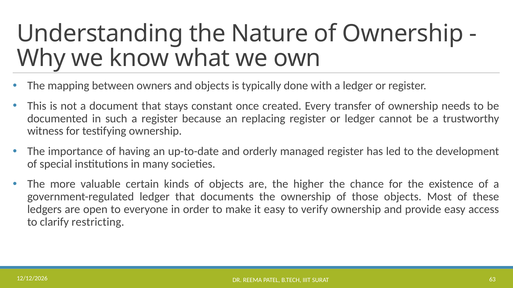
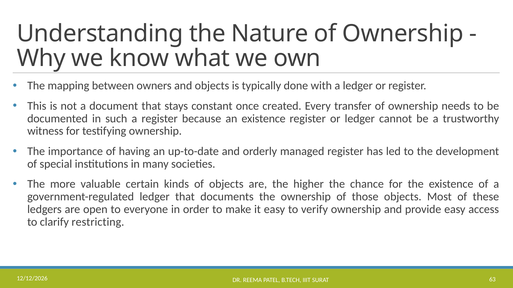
an replacing: replacing -> existence (264, 119)
